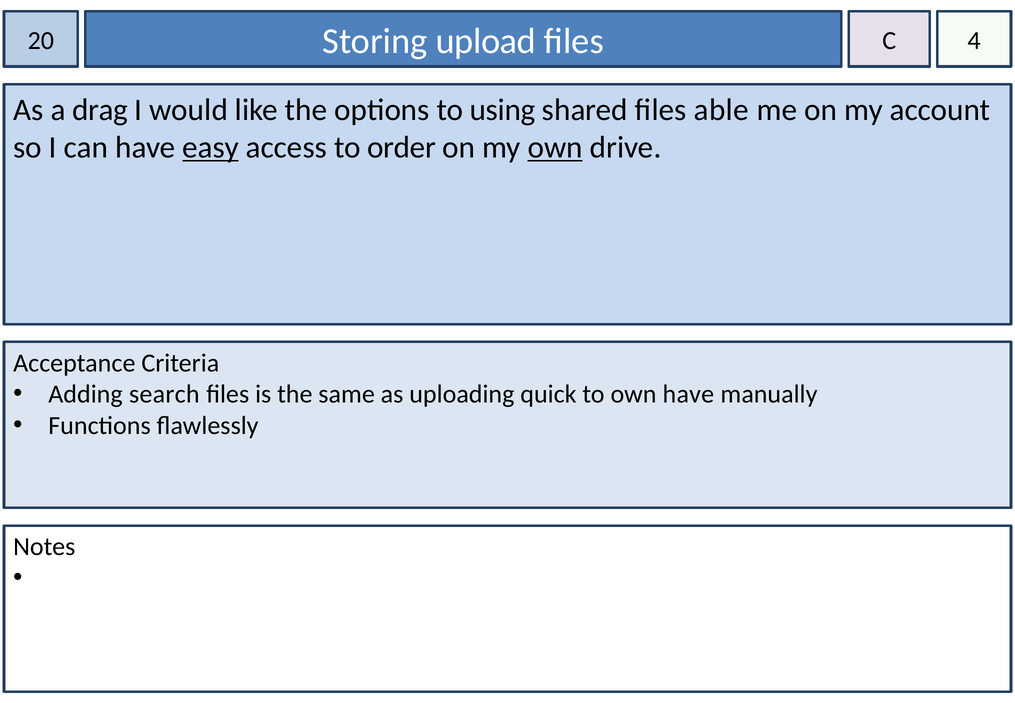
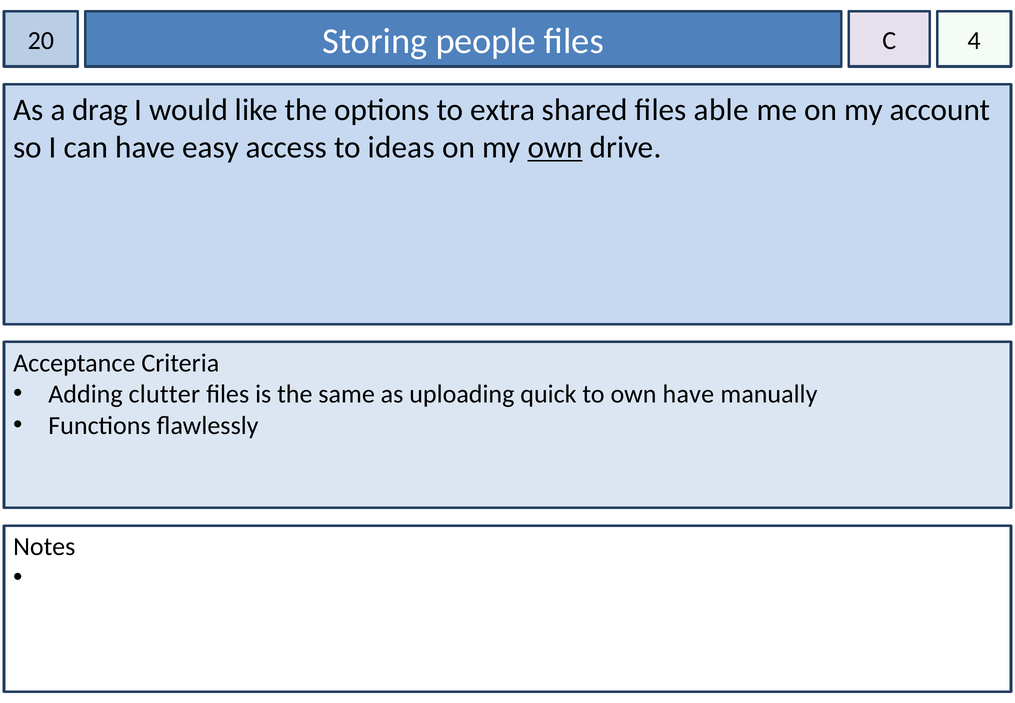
upload: upload -> people (486, 41)
using: using -> extra (503, 110)
easy underline: present -> none (211, 147)
order: order -> ideas (401, 147)
search: search -> clutter (164, 394)
